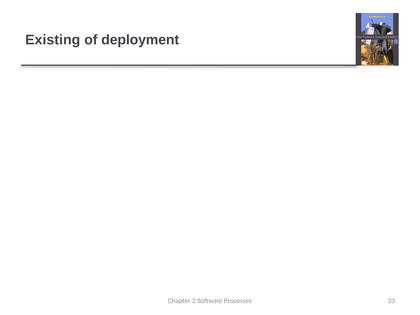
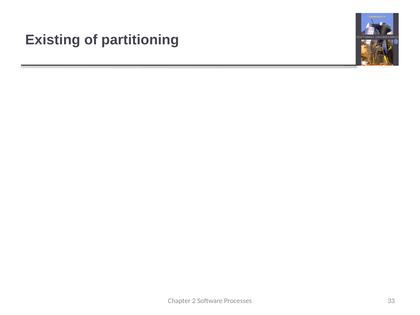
deployment: deployment -> partitioning (140, 40)
